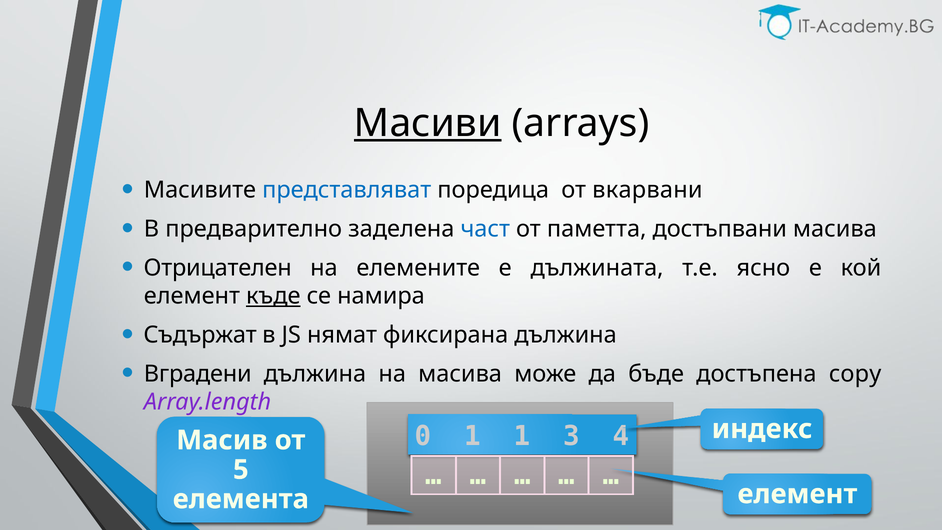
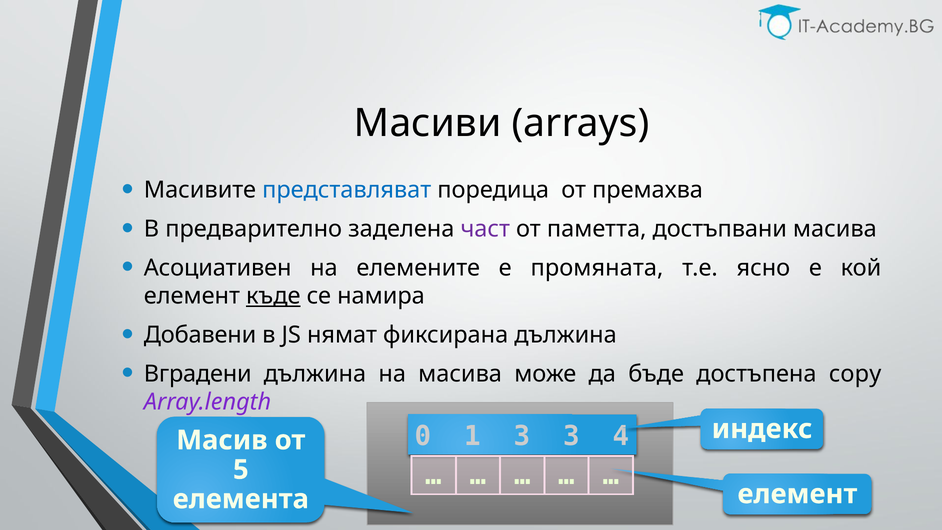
Масиви underline: present -> none (428, 123)
вкарвани: вкарвани -> премахва (648, 190)
част colour: blue -> purple (485, 229)
Отрицателен: Отрицателен -> Асоциативен (218, 268)
дължината: дължината -> промяната (597, 268)
Съдържат: Съдържат -> Добавени (200, 335)
1 1: 1 -> 3 (522, 436)
